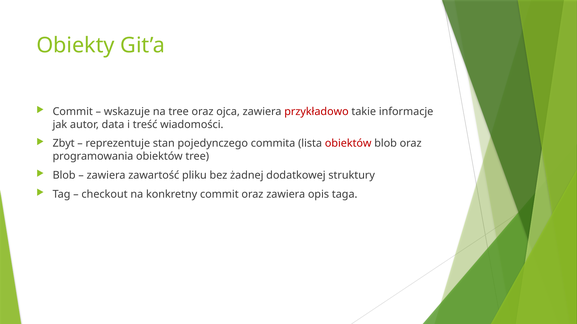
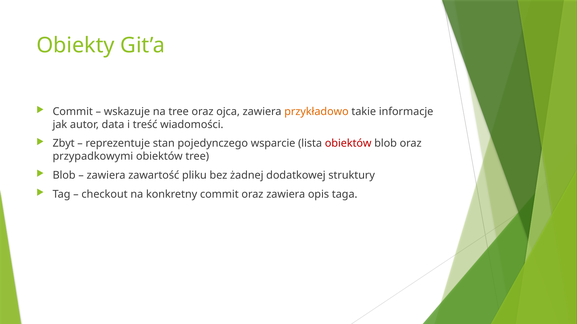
przykładowo colour: red -> orange (316, 112)
commita: commita -> wsparcie (273, 144)
programowania: programowania -> przypadkowymi (93, 157)
